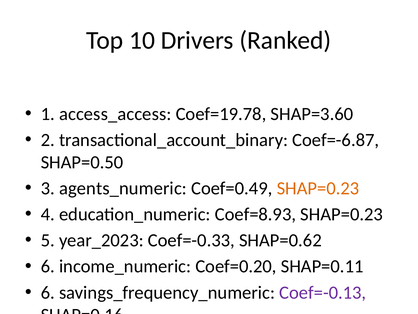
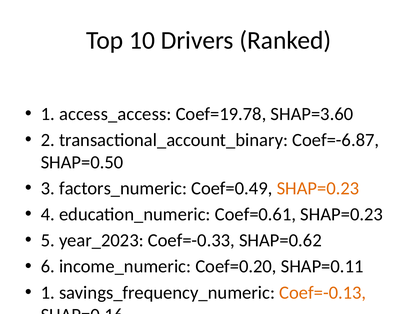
agents_numeric: agents_numeric -> factors_numeric (123, 188)
Coef=8.93: Coef=8.93 -> Coef=0.61 (255, 214)
6: 6 -> 1 (48, 292)
Coef=-0.13 colour: purple -> orange (323, 292)
